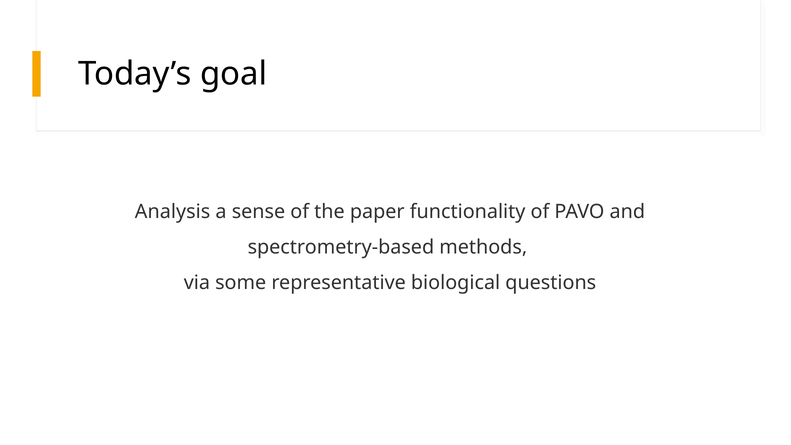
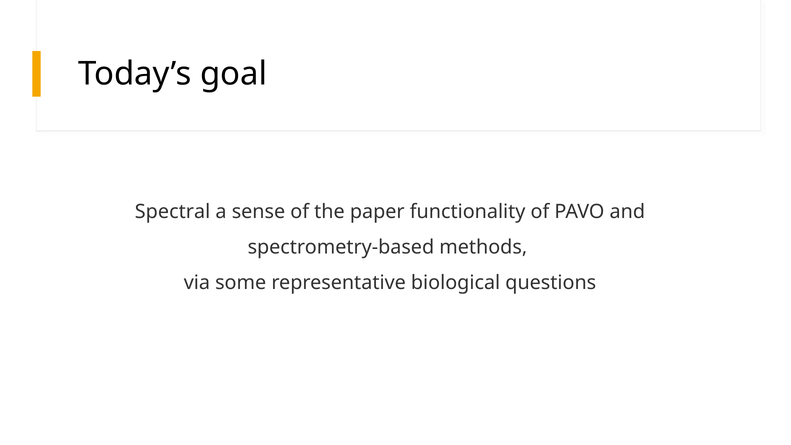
Analysis: Analysis -> Spectral (173, 212)
